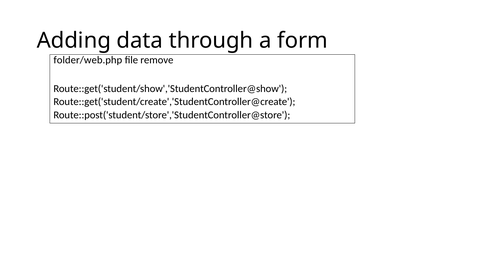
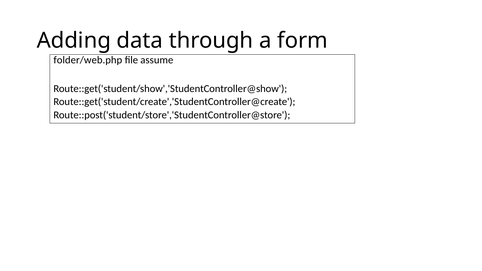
remove: remove -> assume (157, 60)
